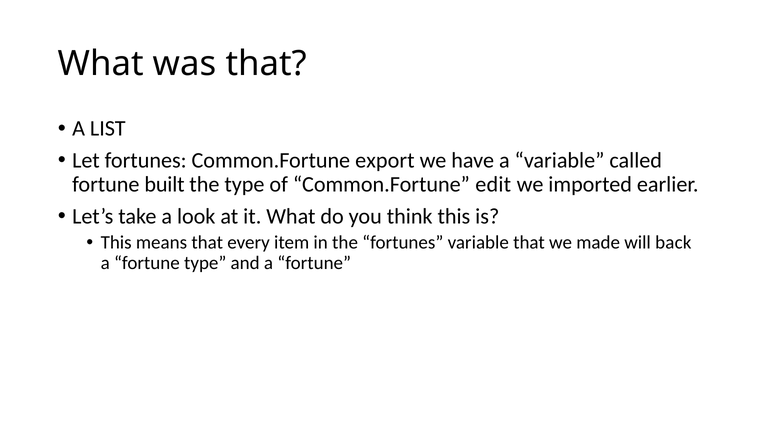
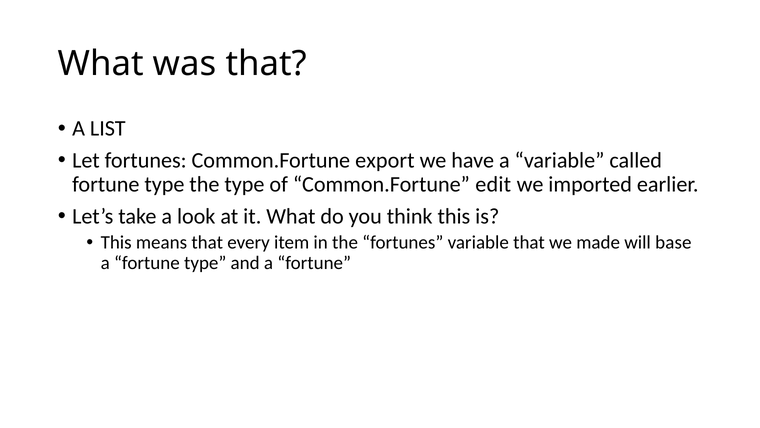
built: built -> type (164, 184)
back: back -> base (673, 242)
